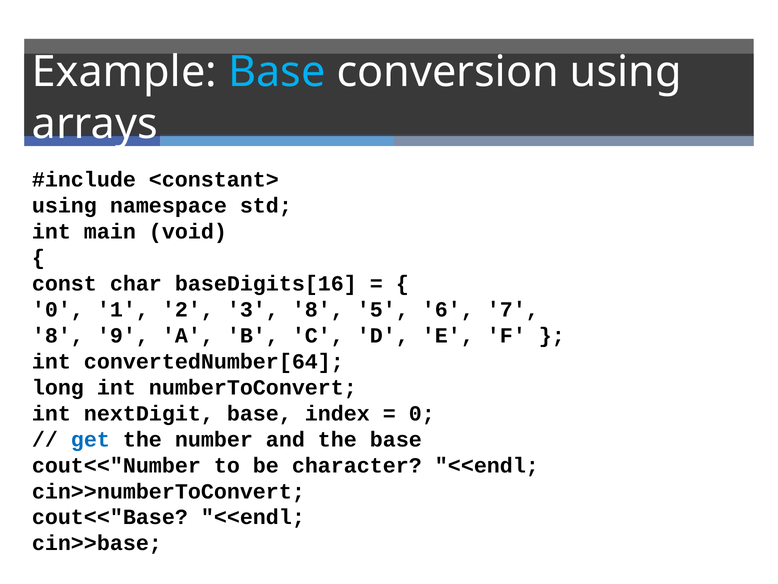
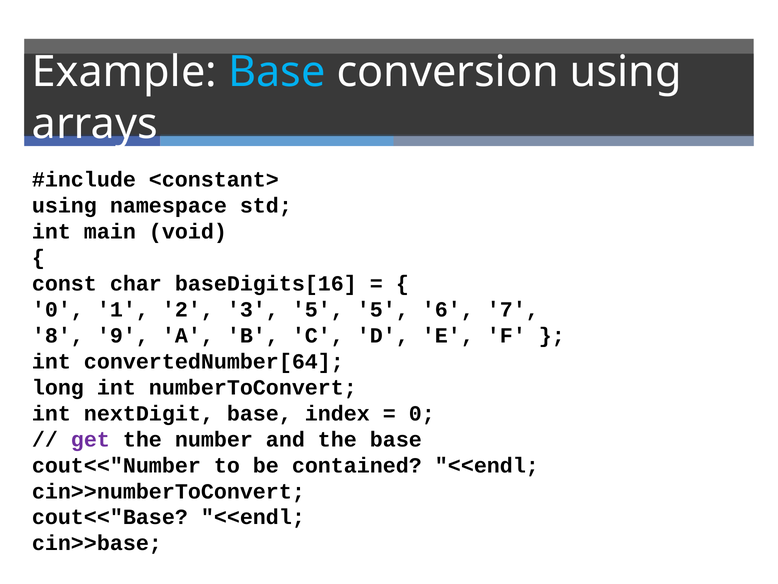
3 8: 8 -> 5 (318, 309)
get colour: blue -> purple (90, 439)
character: character -> contained (357, 465)
